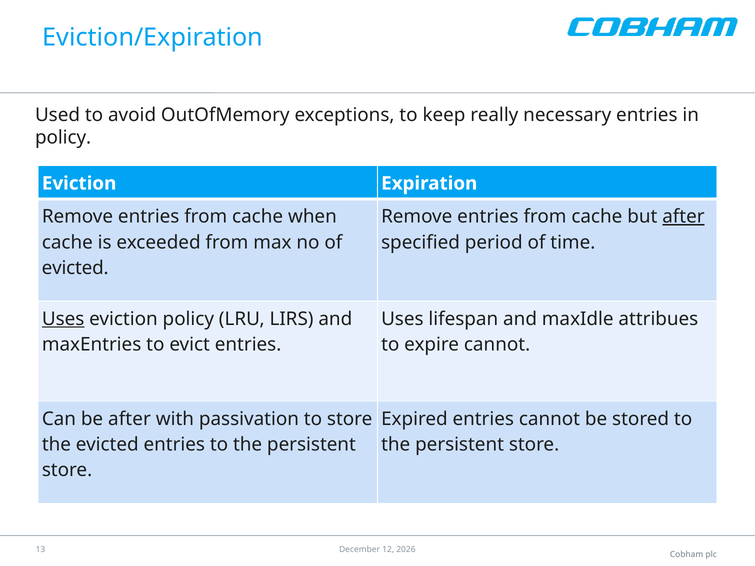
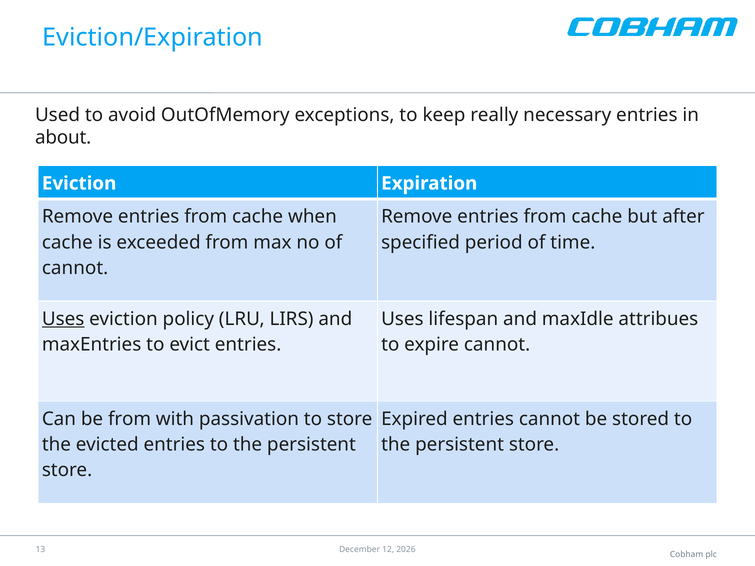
policy: policy -> about (63, 138)
after underline: present -> none (683, 217)
evicted: evicted -> cannot (75, 268)
be after: after -> from (130, 419)
